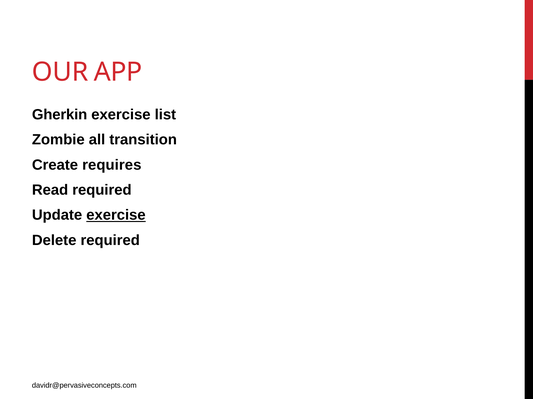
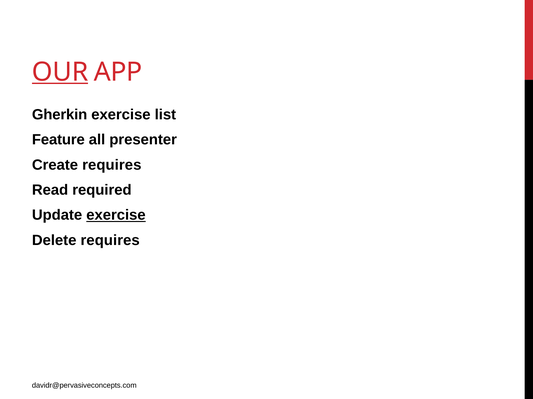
OUR underline: none -> present (60, 72)
Zombie: Zombie -> Feature (58, 140)
transition: transition -> presenter (143, 140)
Delete required: required -> requires (110, 241)
